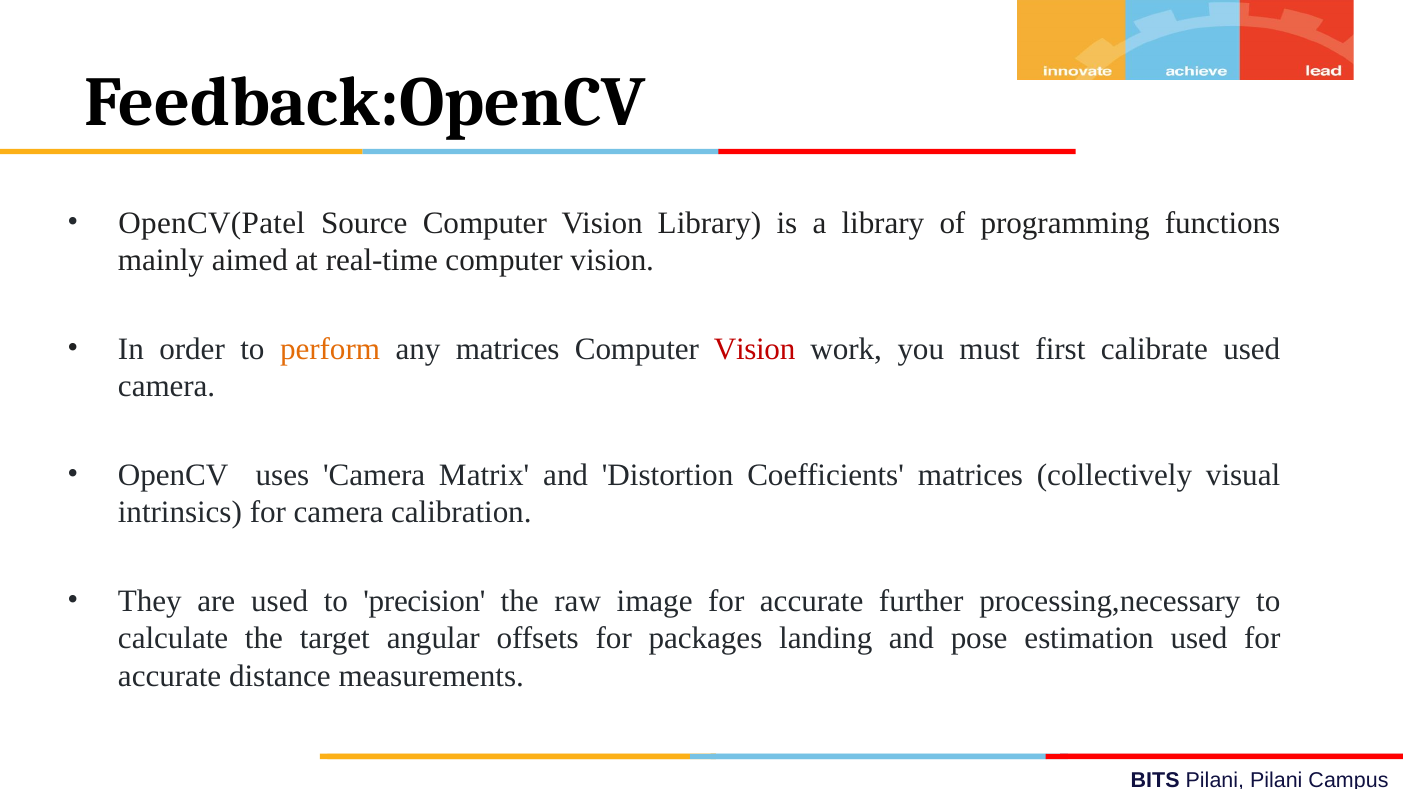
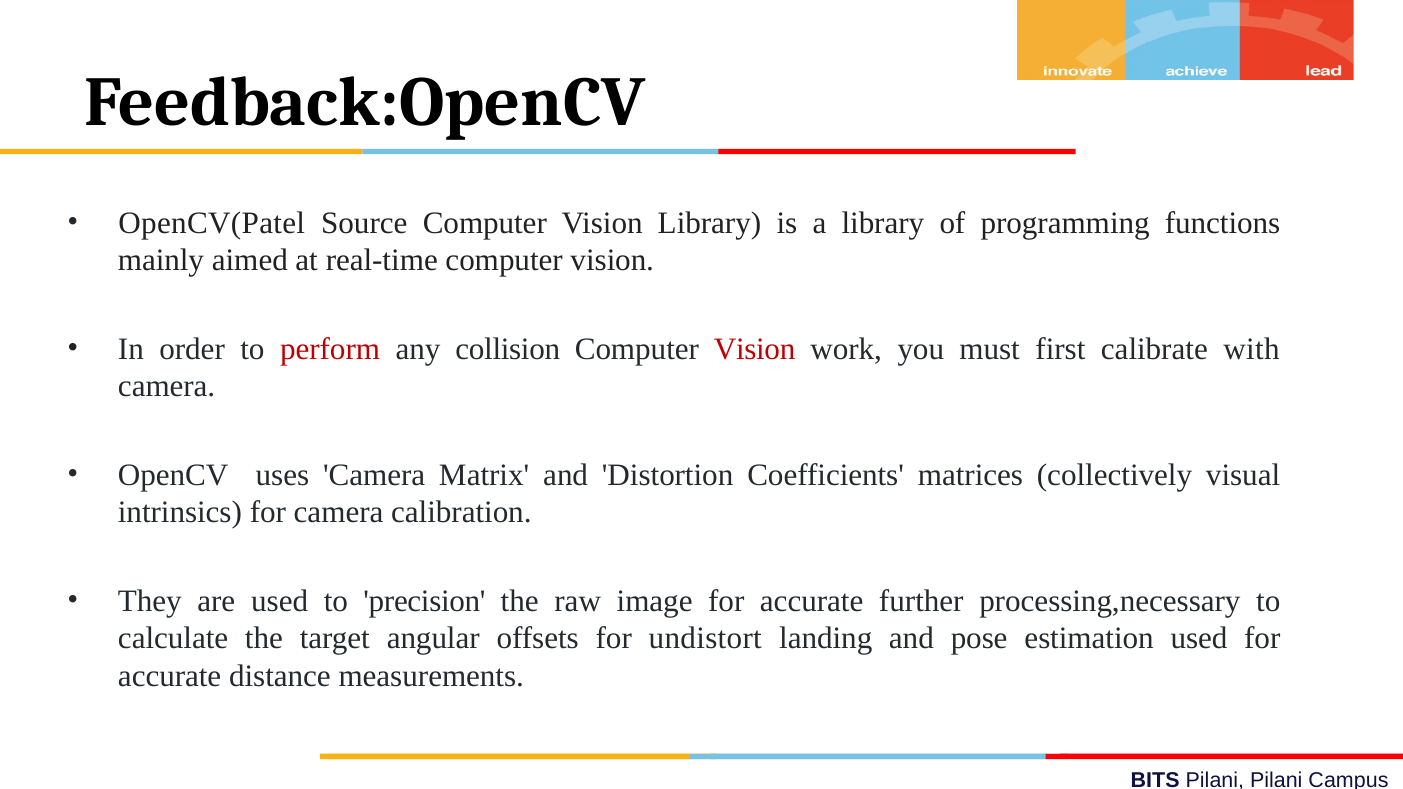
perform colour: orange -> red (330, 349)
any matrices: matrices -> collision (508, 349)
calibrate used: used -> with (1252, 349)
packages: packages -> undistort (705, 639)
